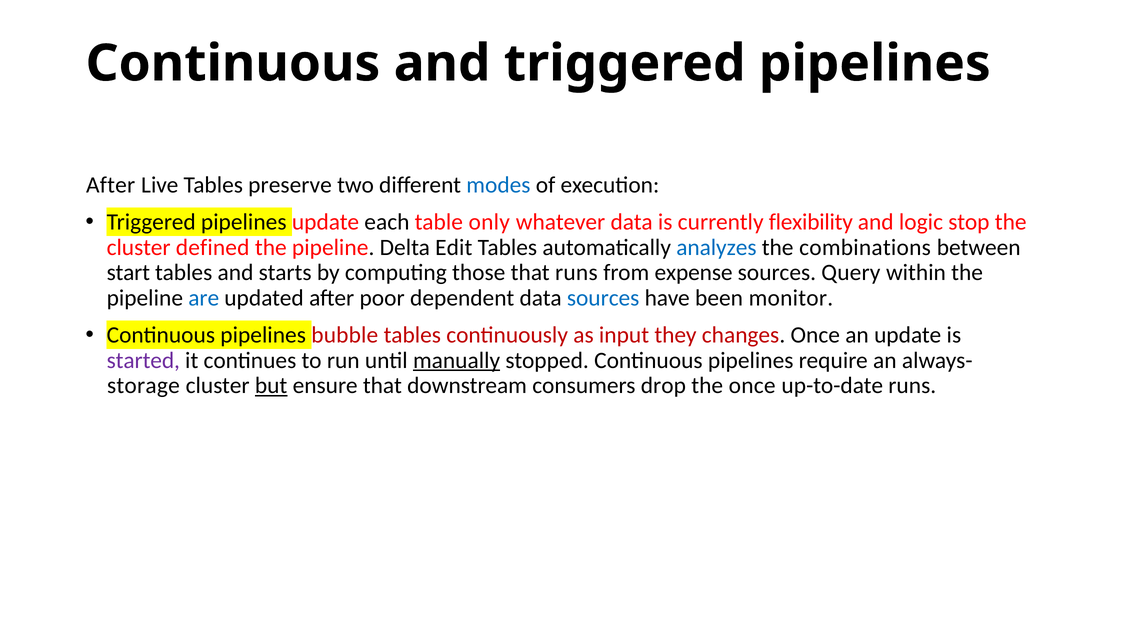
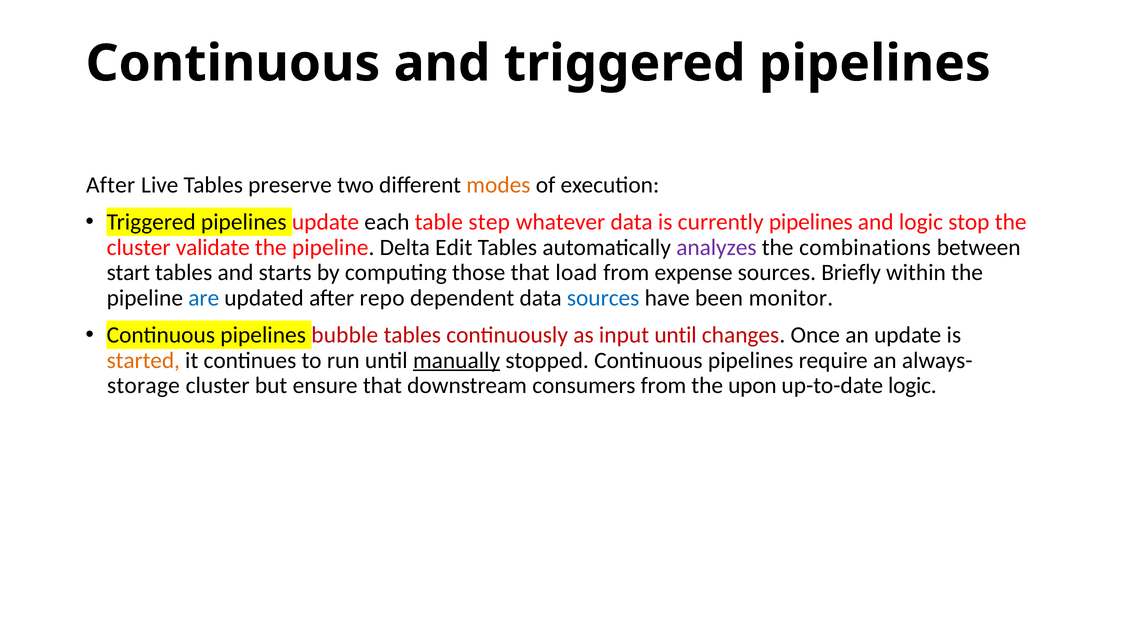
modes colour: blue -> orange (498, 185)
only: only -> step (489, 222)
currently flexibility: flexibility -> pipelines (811, 222)
defined: defined -> validate (213, 247)
analyzes colour: blue -> purple (716, 247)
that runs: runs -> load (576, 273)
Query: Query -> Briefly (851, 273)
poor: poor -> repo (382, 298)
input they: they -> until (676, 335)
started colour: purple -> orange (143, 360)
but underline: present -> none (271, 385)
consumers drop: drop -> from (663, 385)
the once: once -> upon (752, 385)
up-to-date runs: runs -> logic (912, 385)
